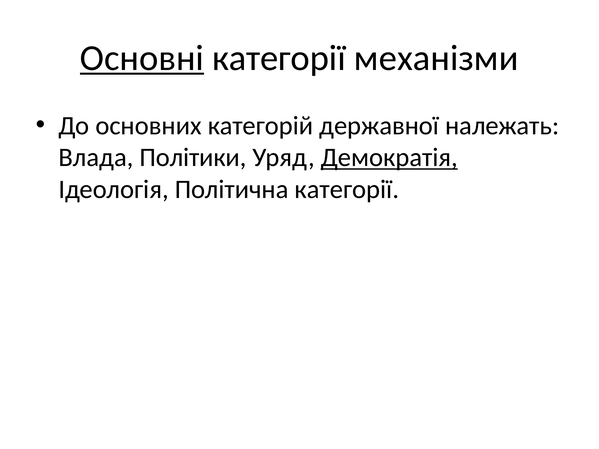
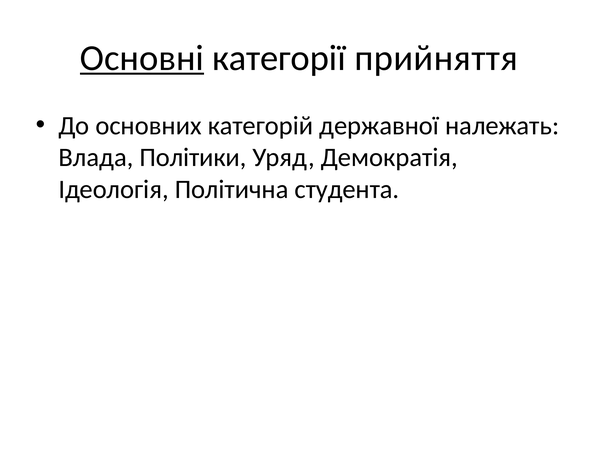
механізми: механізми -> прийняття (436, 58)
Демократія underline: present -> none (389, 158)
Політична категорії: категорії -> студента (347, 190)
